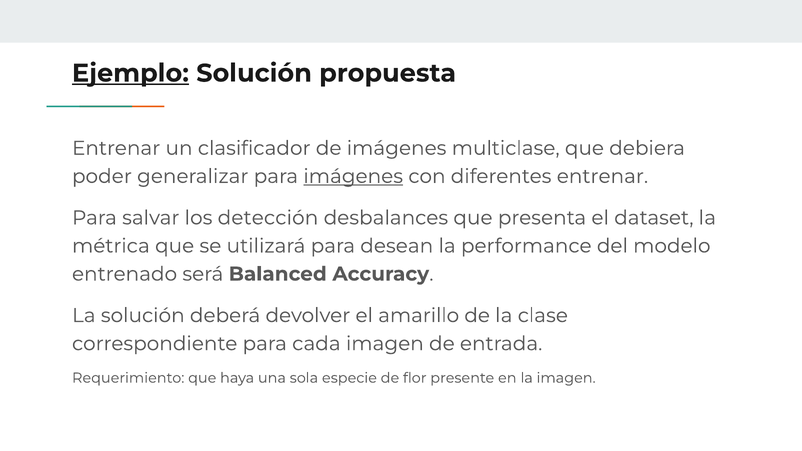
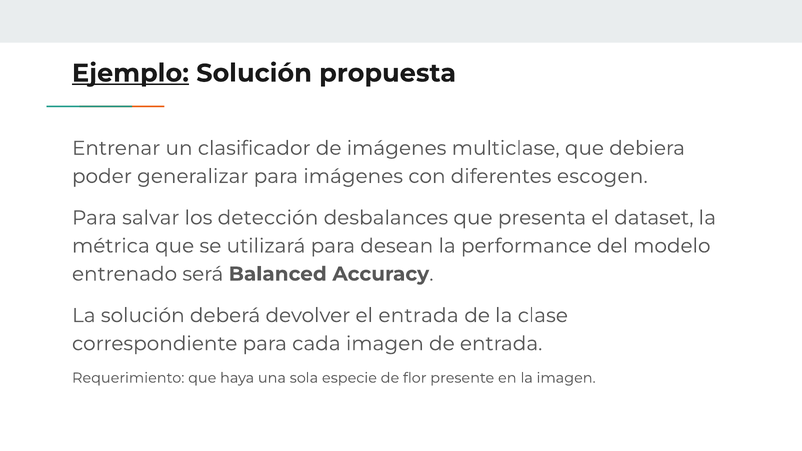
imágenes underline: present -> none (353, 176)
diferentes entrenar: entrenar -> escogen (602, 176)
el amarillo: amarillo -> entrada (419, 316)
